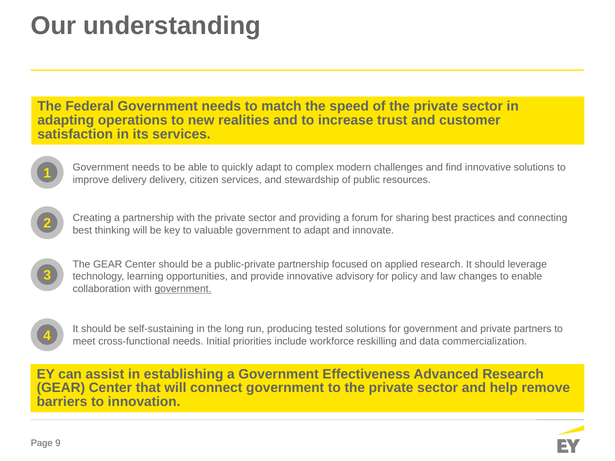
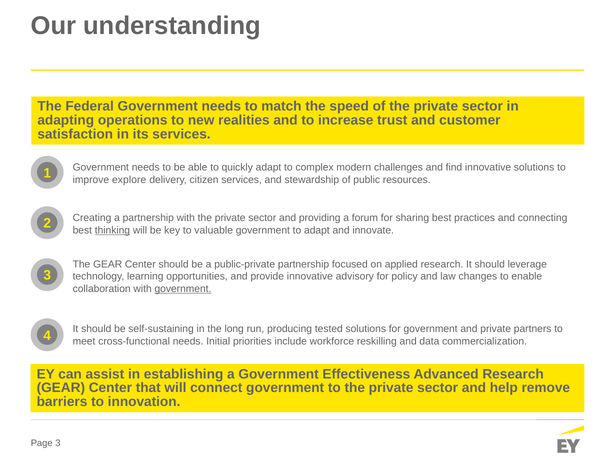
improve delivery: delivery -> explore (129, 180)
thinking underline: none -> present (112, 230)
9: 9 -> 3 (58, 443)
